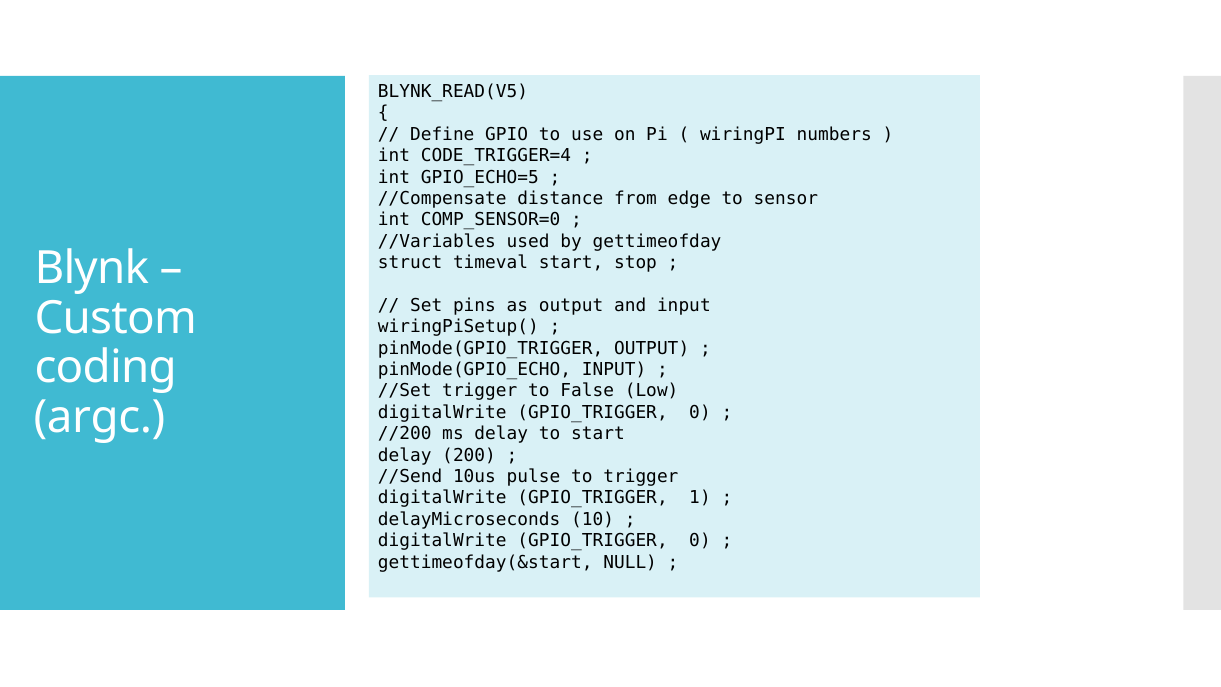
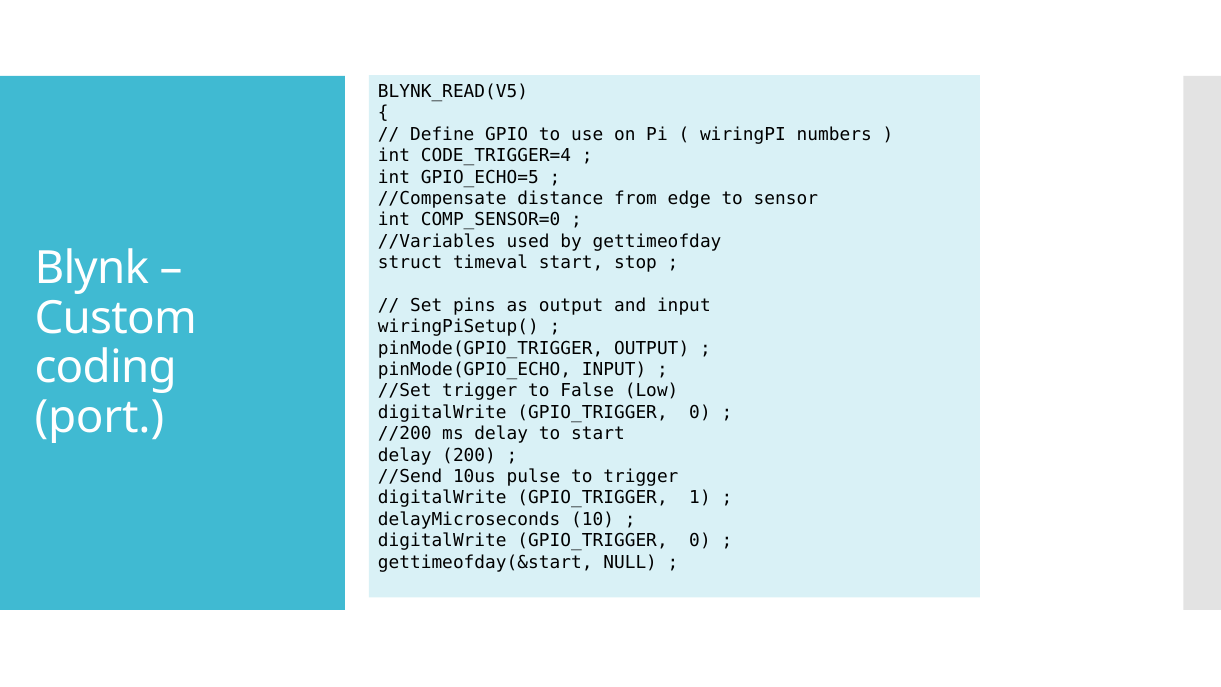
argc: argc -> port (99, 417)
